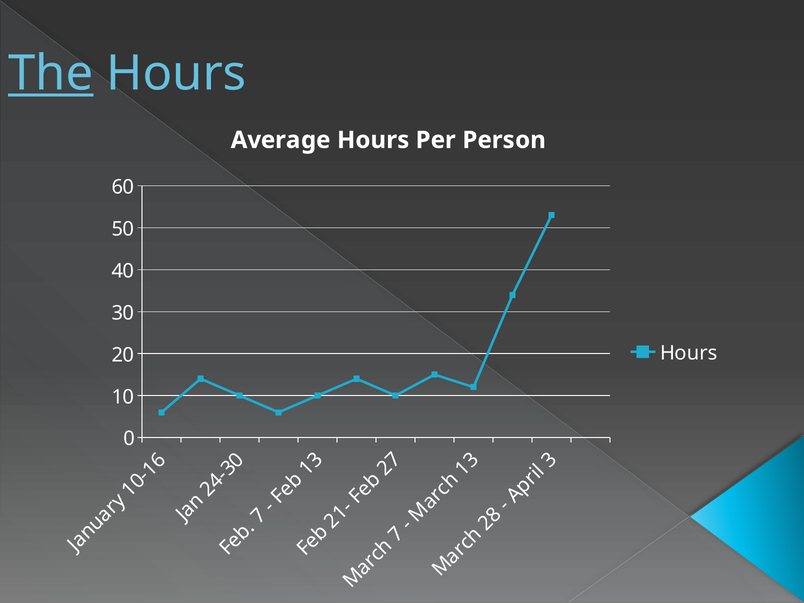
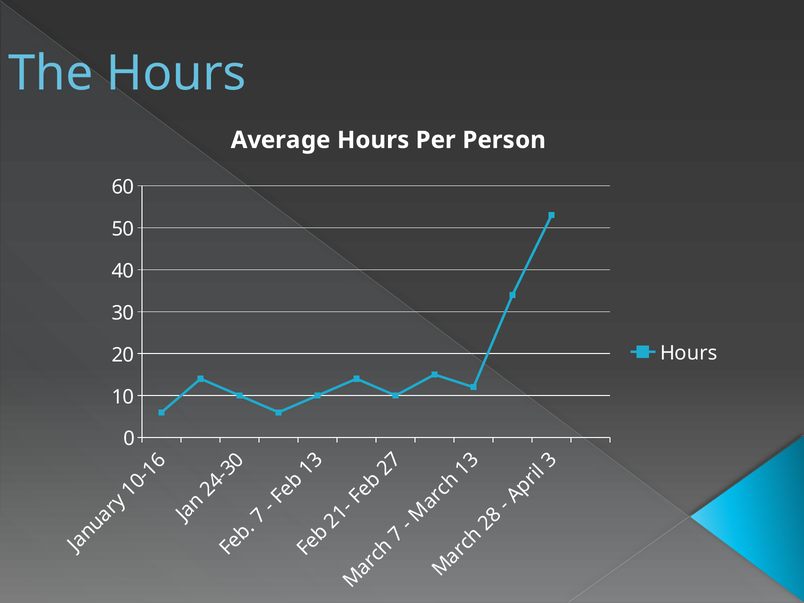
The underline: present -> none (51, 74)
